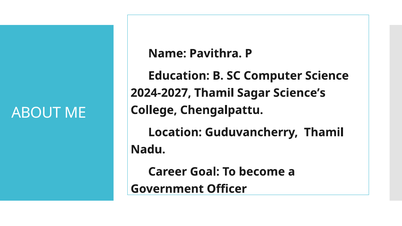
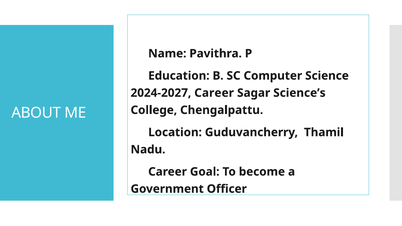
2024-2027 Thamil: Thamil -> Career (214, 93)
